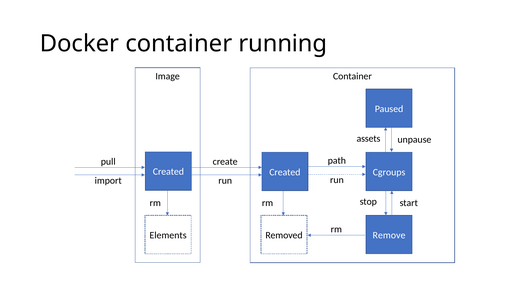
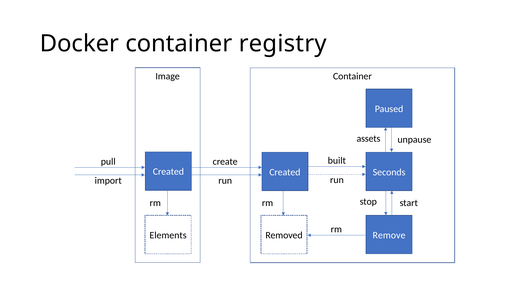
running: running -> registry (283, 44)
path: path -> built (337, 161)
Cgroups: Cgroups -> Seconds (389, 172)
